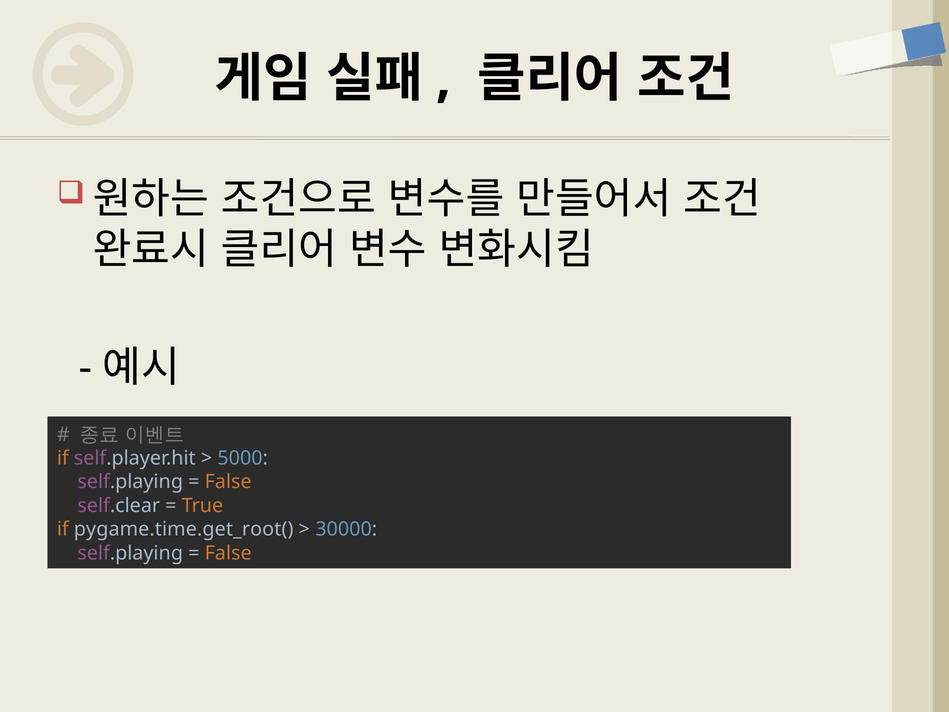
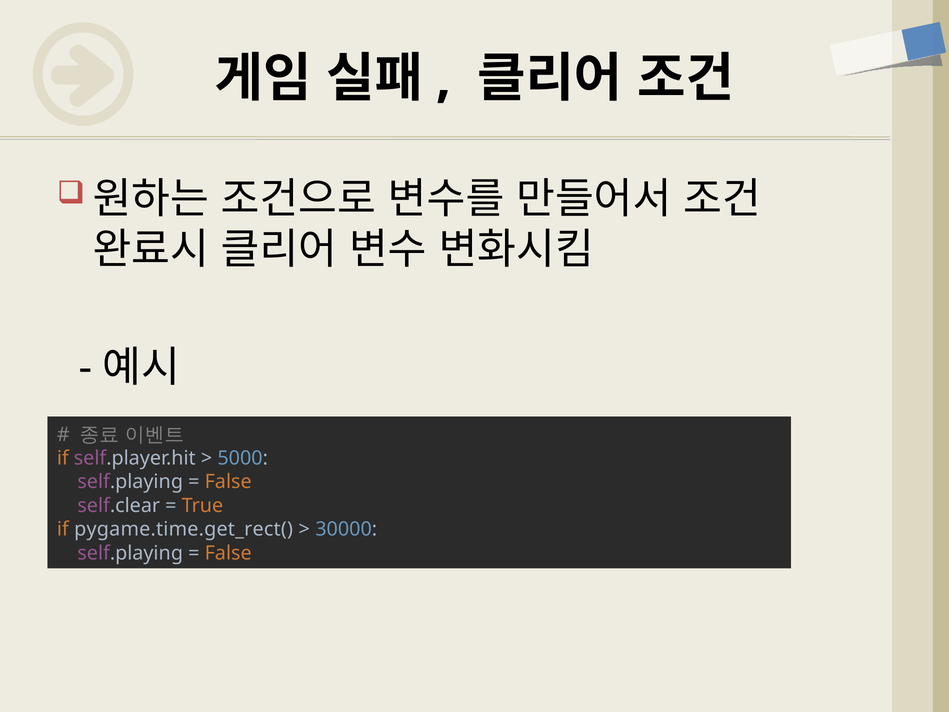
pygame.time.get_root(: pygame.time.get_root( -> pygame.time.get_rect( (184, 529)
